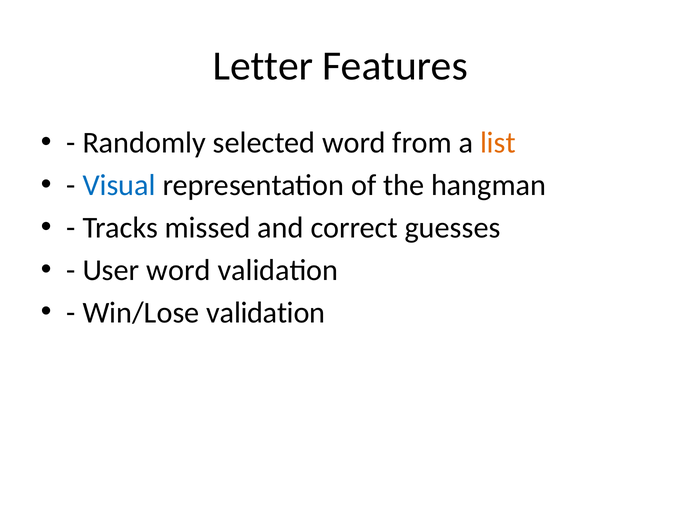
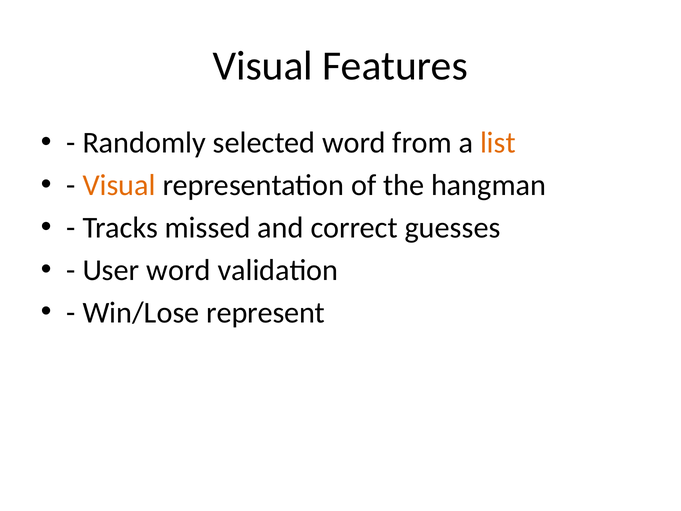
Letter: Letter -> Visual (263, 66)
Visual colour: blue -> orange (119, 185)
Win/Lose validation: validation -> represent (266, 312)
